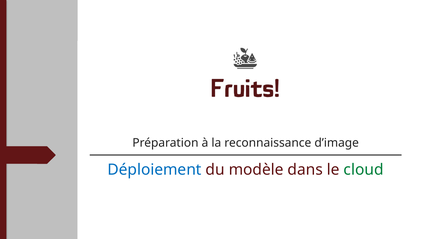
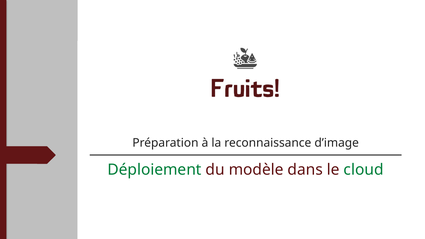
Déploiement colour: blue -> green (155, 170)
